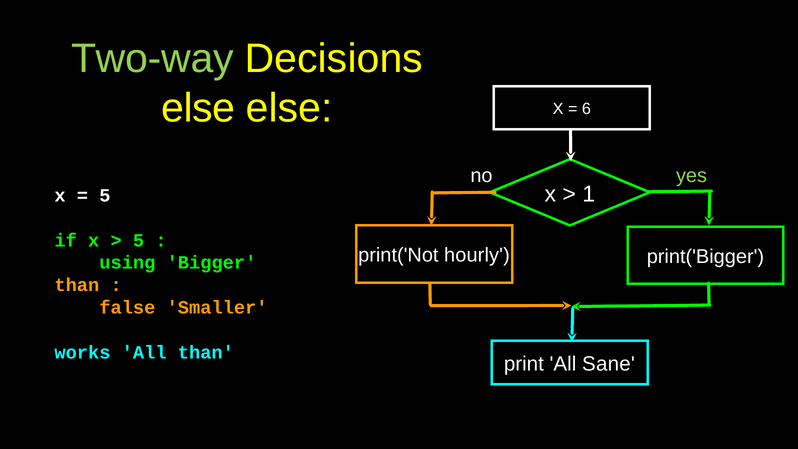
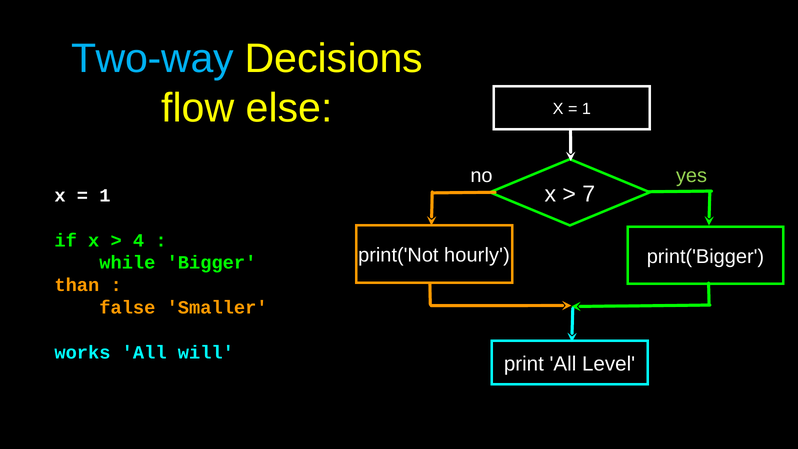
Two-way colour: light green -> light blue (152, 59)
else: else -> flow (198, 108)
6: 6 -> 1 (586, 109)
1: 1 -> 7 (589, 194)
5: 5 -> 1 (105, 195)
5: 5 -> 4 (139, 240)
using: using -> while (127, 263)
All than: than -> will (206, 352)
Sane: Sane -> Level (609, 364)
